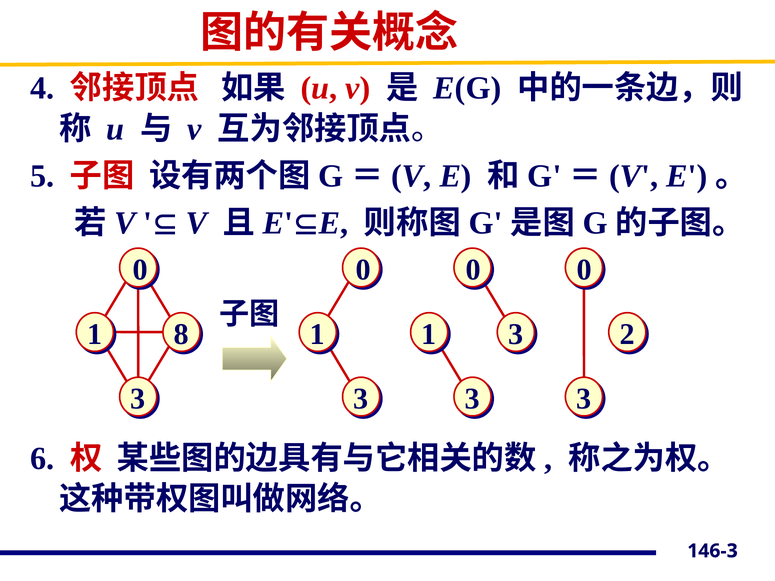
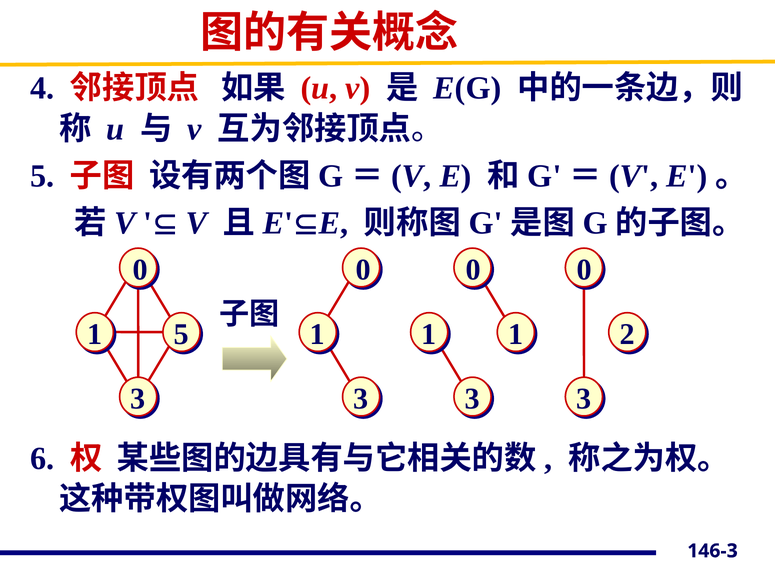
1 8: 8 -> 5 (181, 334)
3: 3 -> 1 (516, 334)
